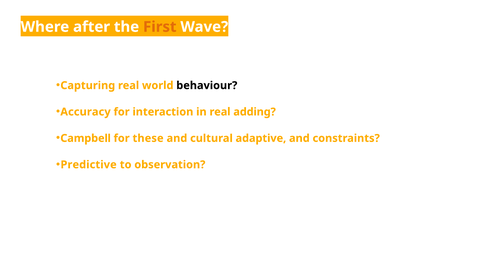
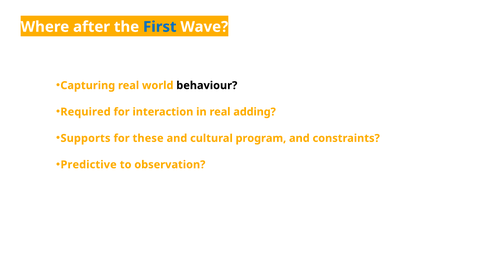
First colour: orange -> blue (160, 27)
Accuracy: Accuracy -> Required (85, 112)
Campbell: Campbell -> Supports (85, 138)
adaptive: adaptive -> program (261, 138)
